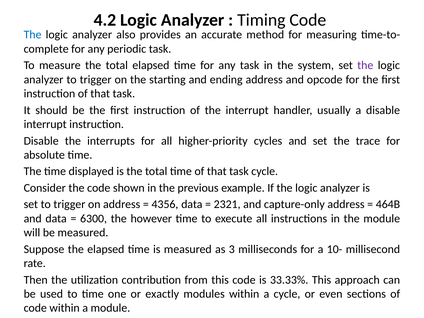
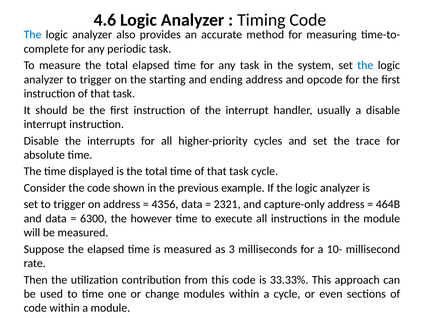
4.2: 4.2 -> 4.6 (105, 20)
the colour: purple -> blue (365, 65)
exactly: exactly -> change (162, 294)
